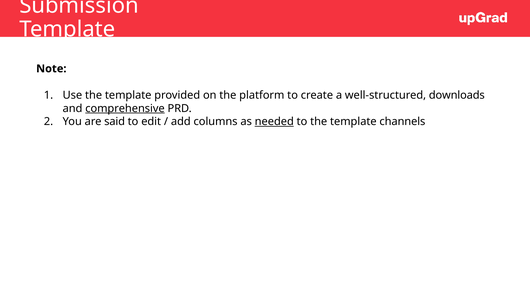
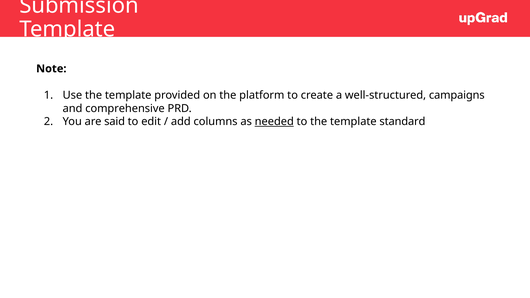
downloads: downloads -> campaigns (457, 95)
comprehensive underline: present -> none (125, 108)
channels: channels -> standard (402, 122)
